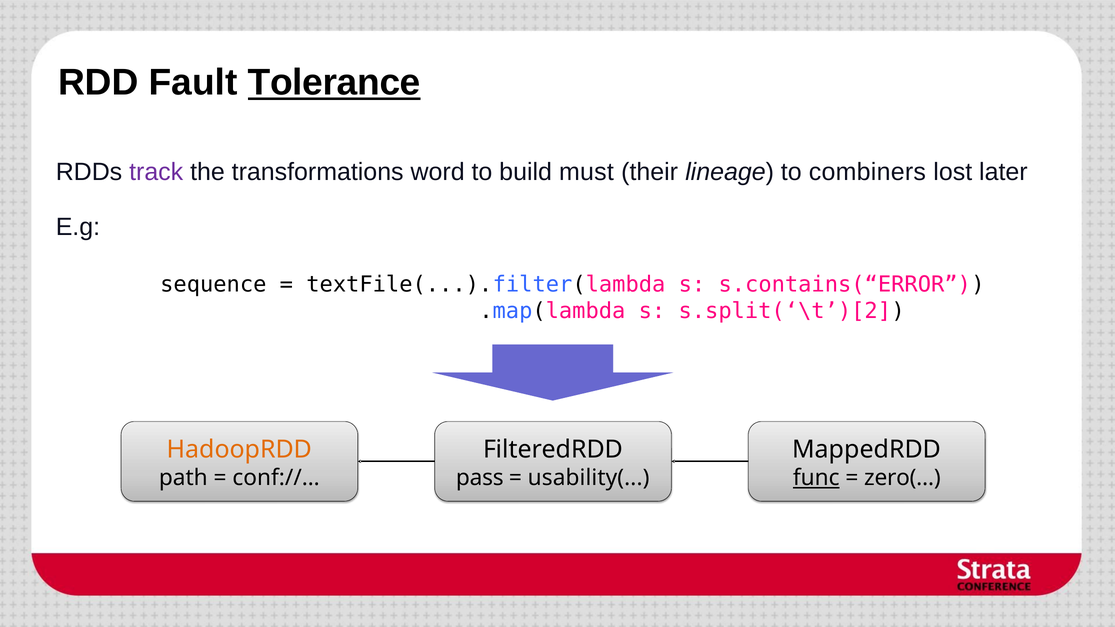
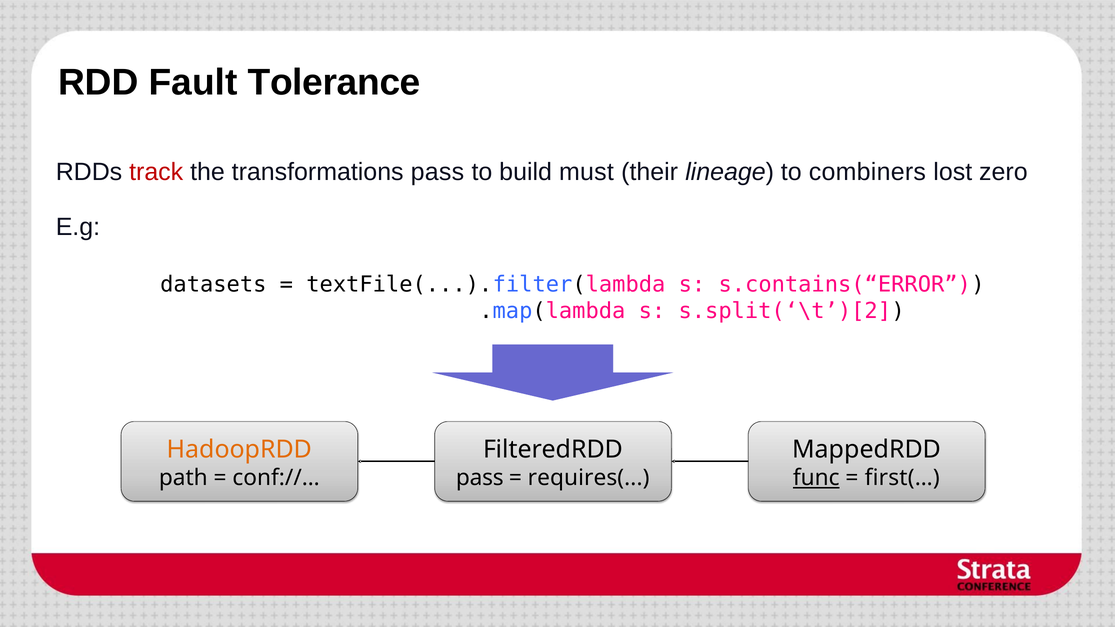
Tolerance underline: present -> none (334, 83)
track colour: purple -> red (156, 172)
transformations word: word -> pass (437, 172)
later: later -> zero (1003, 172)
sequence: sequence -> datasets (213, 285)
usability(: usability( -> requires( (589, 478)
zero(…: zero(… -> first(… (902, 478)
